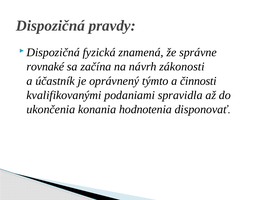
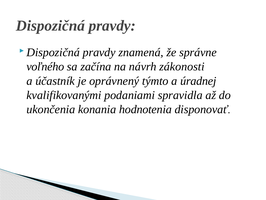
fyzická: fyzická -> pravdy (99, 52)
rovnaké: rovnaké -> voľného (45, 67)
činnosti: činnosti -> úradnej (198, 81)
